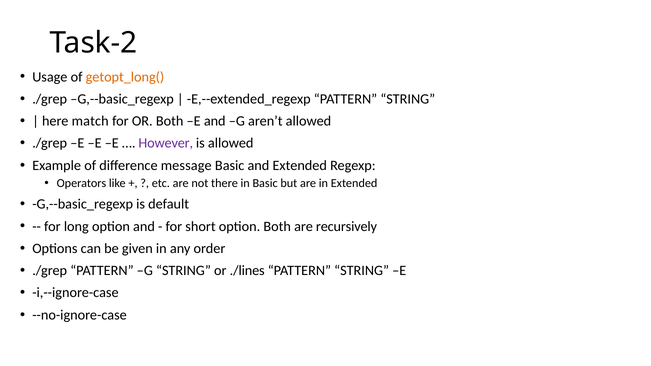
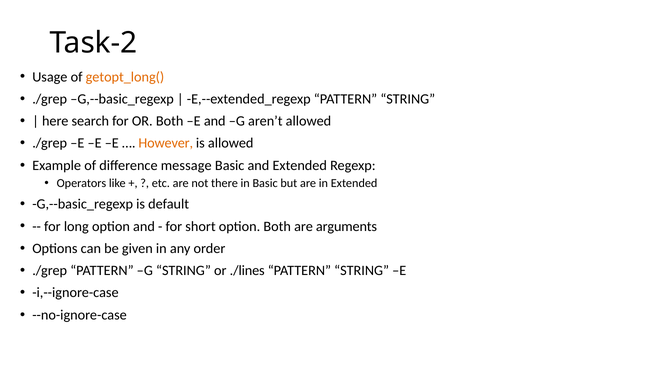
match: match -> search (90, 121)
However colour: purple -> orange (166, 143)
recursively: recursively -> arguments (347, 226)
